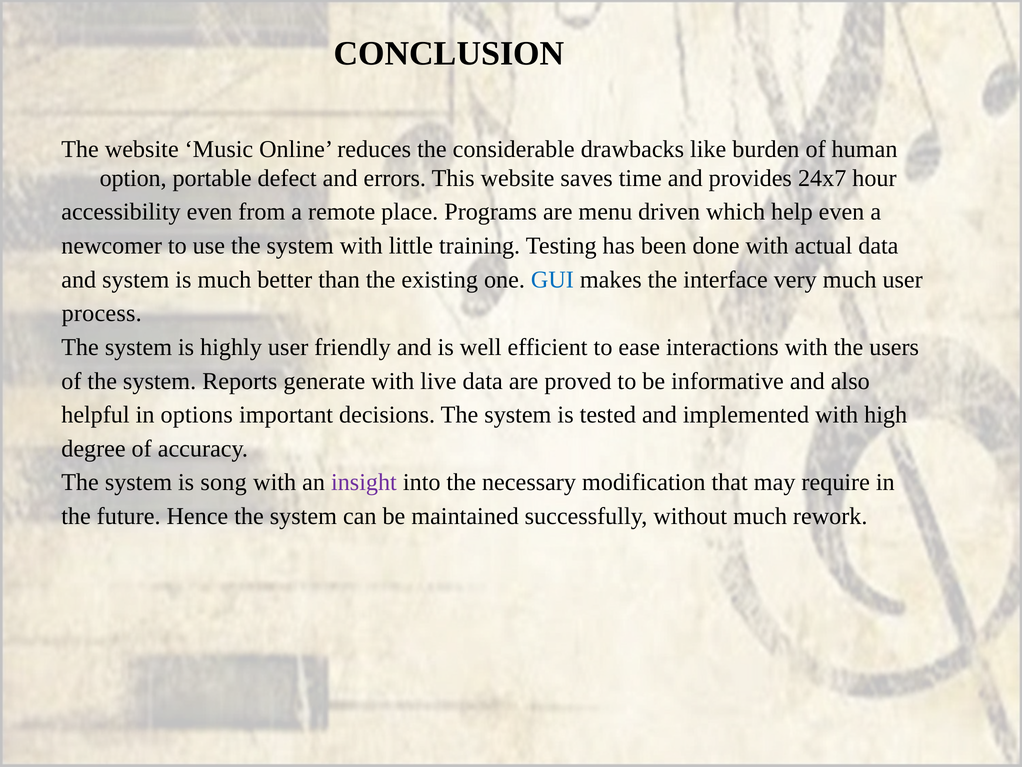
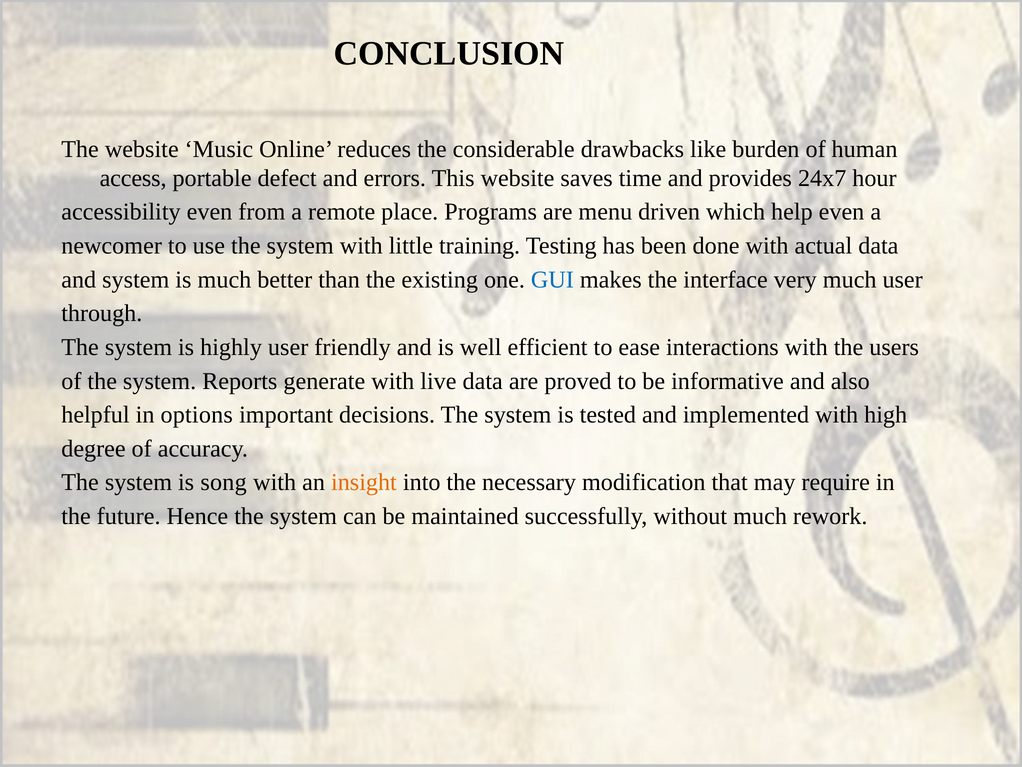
option: option -> access (133, 178)
process: process -> through (102, 313)
insight colour: purple -> orange (364, 482)
